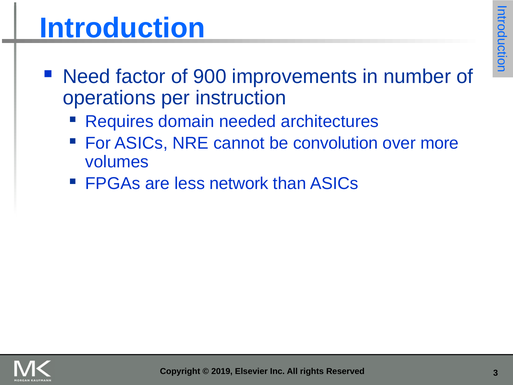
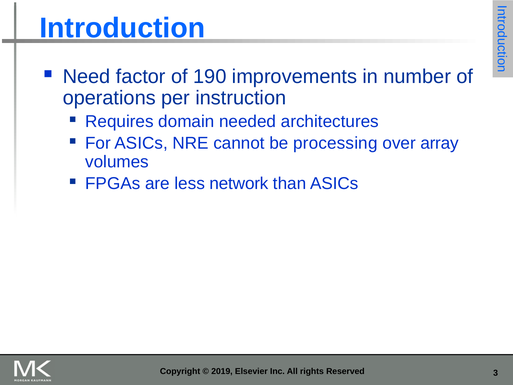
900: 900 -> 190 (210, 76)
convolution: convolution -> processing (335, 143)
more: more -> array (440, 143)
